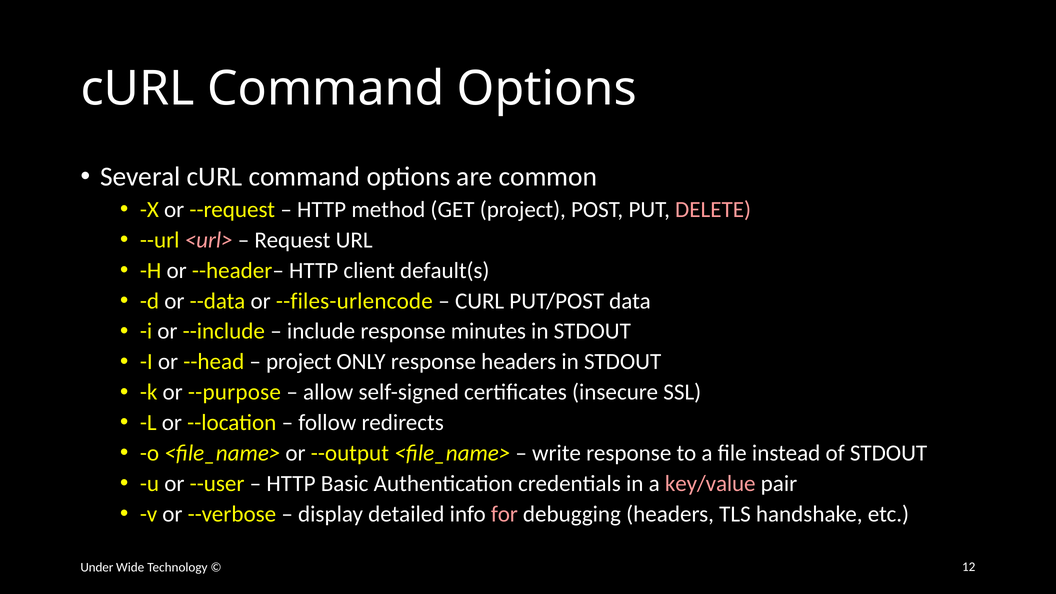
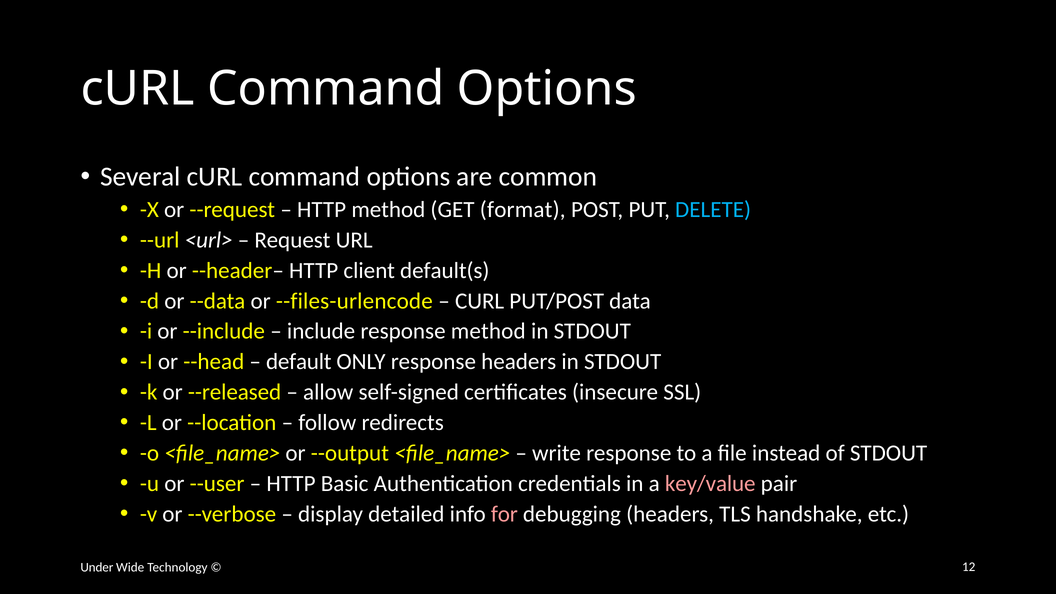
GET project: project -> format (523, 210)
DELETE colour: pink -> light blue (713, 210)
<url> colour: pink -> white (209, 240)
response minutes: minutes -> method (488, 331)
project: project -> default (299, 362)
--purpose: --purpose -> --released (235, 392)
